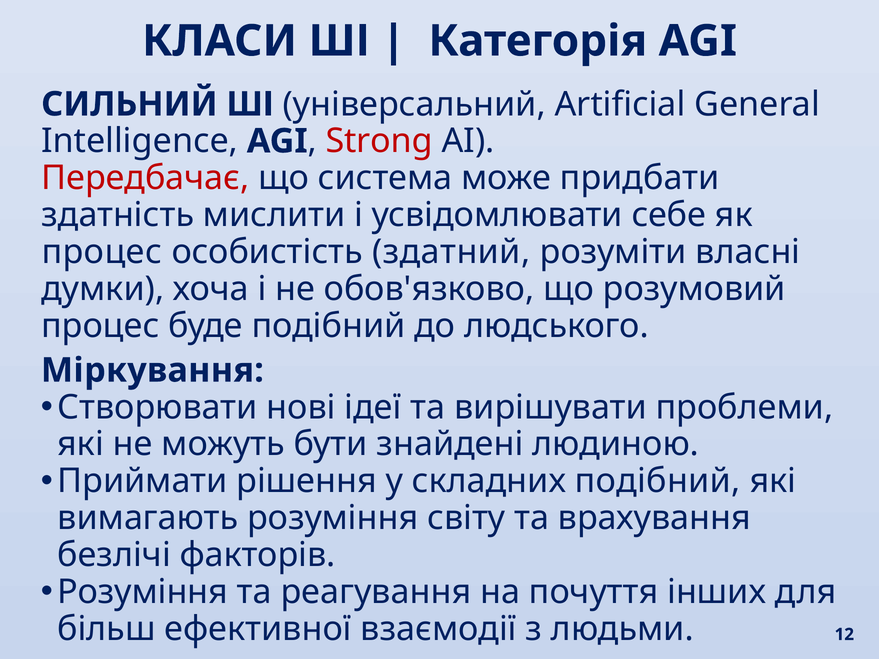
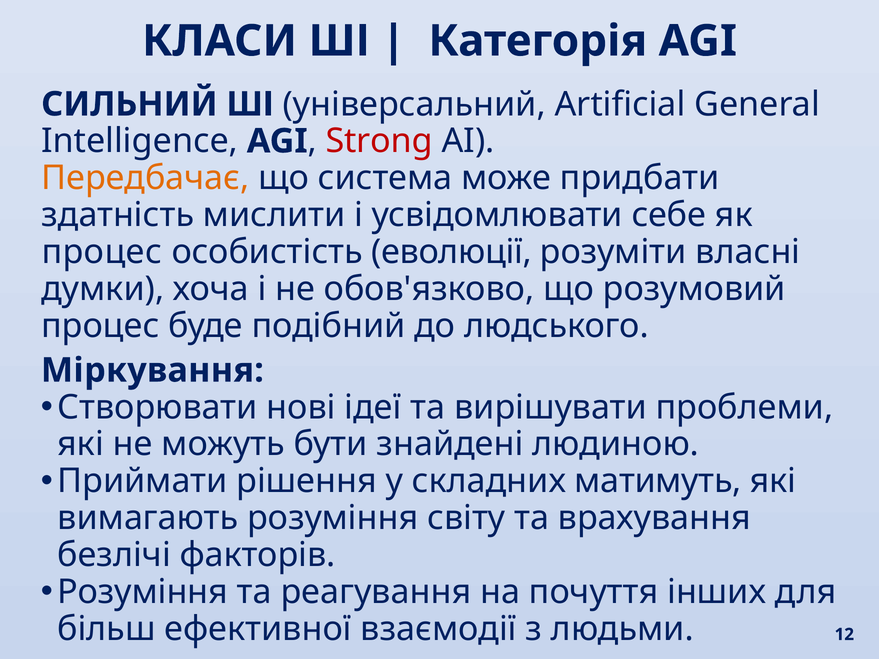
Передбачає colour: red -> orange (145, 178)
здатний: здатний -> еволюції (452, 252)
складних подібний: подібний -> матимуть (658, 481)
